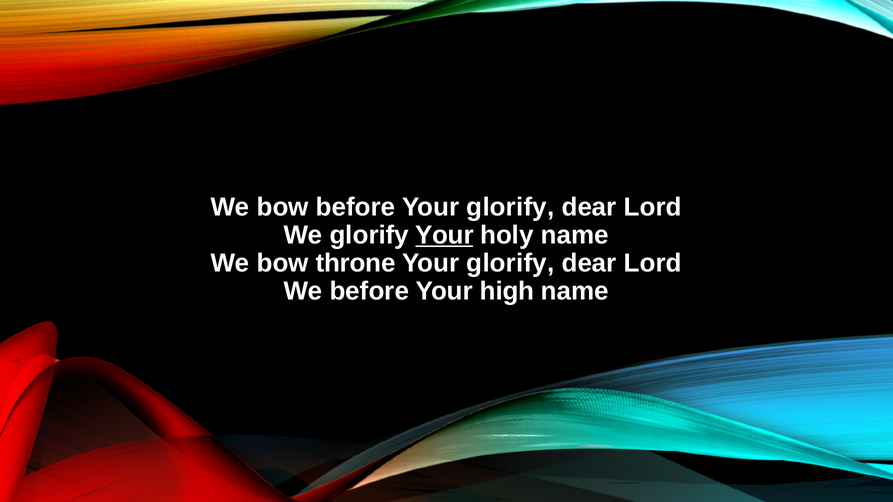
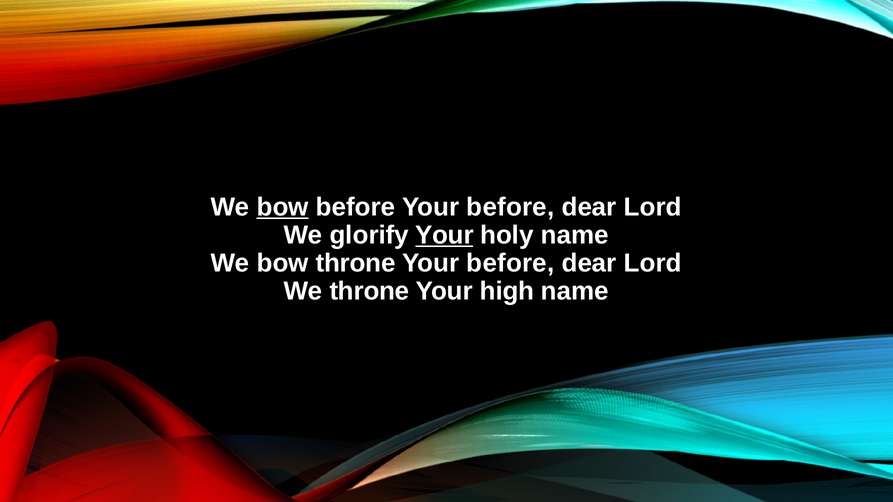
bow underline: none -> present (283, 207)
before Your glorify: glorify -> before (510, 207)
glorify: glorify -> before (510, 263)
We before: before -> throne (369, 291)
